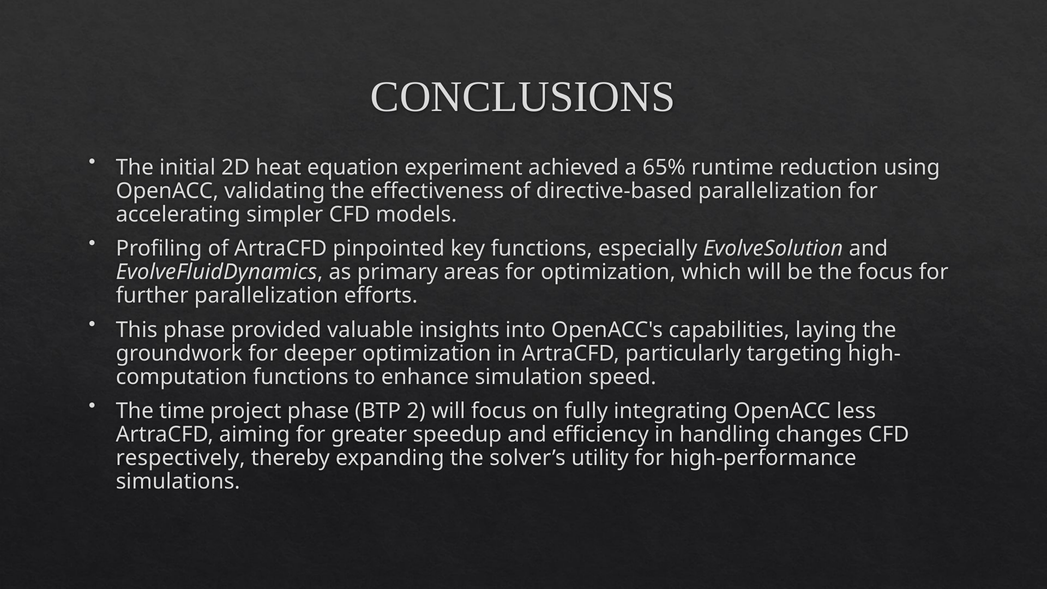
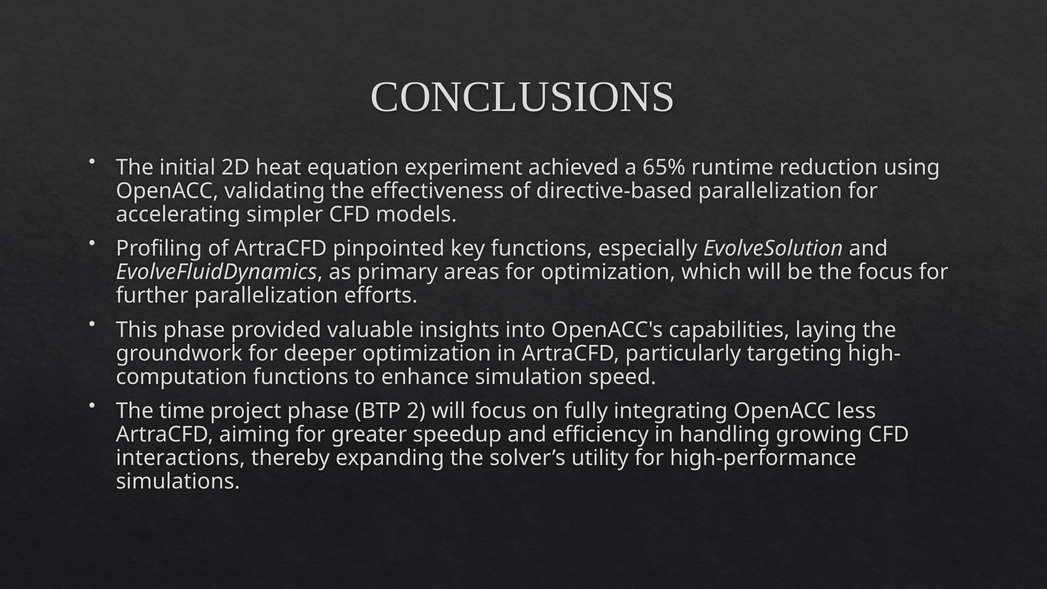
changes: changes -> growing (819, 435)
respectively: respectively -> interactions (181, 458)
